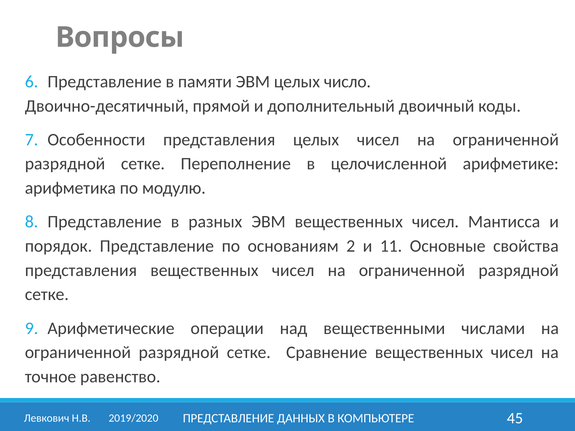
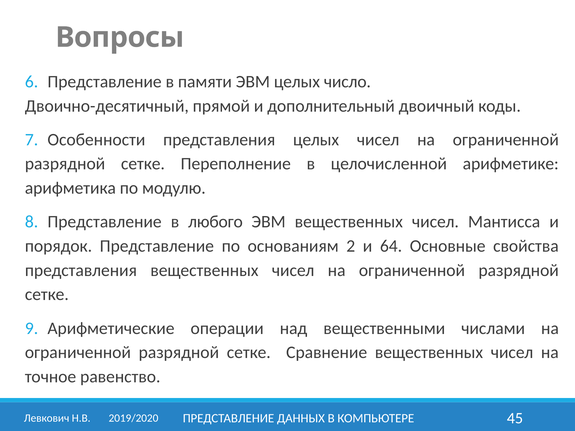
разных: разных -> любого (215, 222)
11: 11 -> 64 (391, 246)
